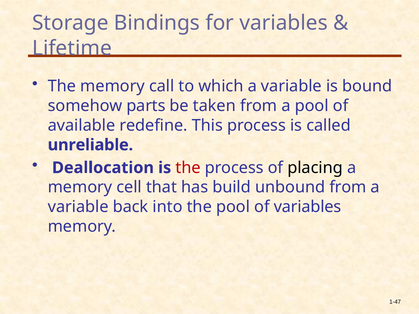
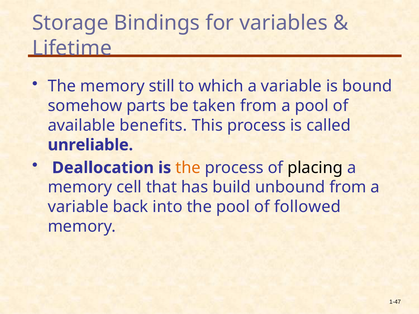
call: call -> still (162, 86)
redefine: redefine -> benefits (153, 125)
the colour: red -> orange (188, 168)
of variables: variables -> followed (307, 207)
